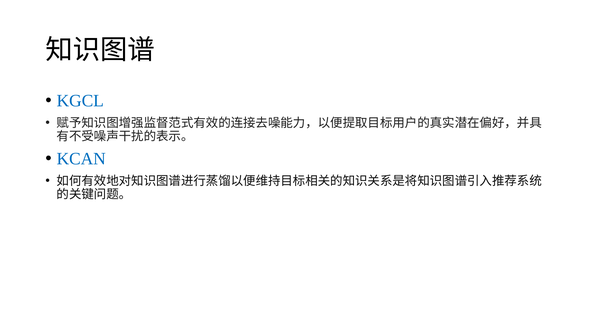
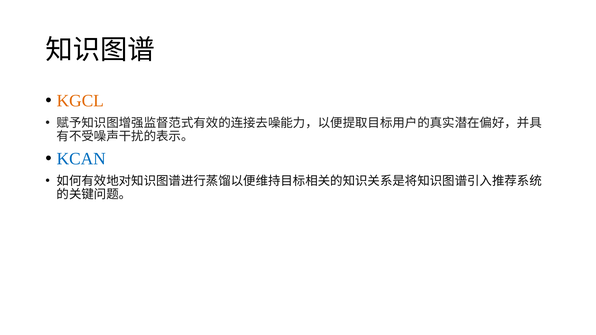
KGCL colour: blue -> orange (80, 101)
